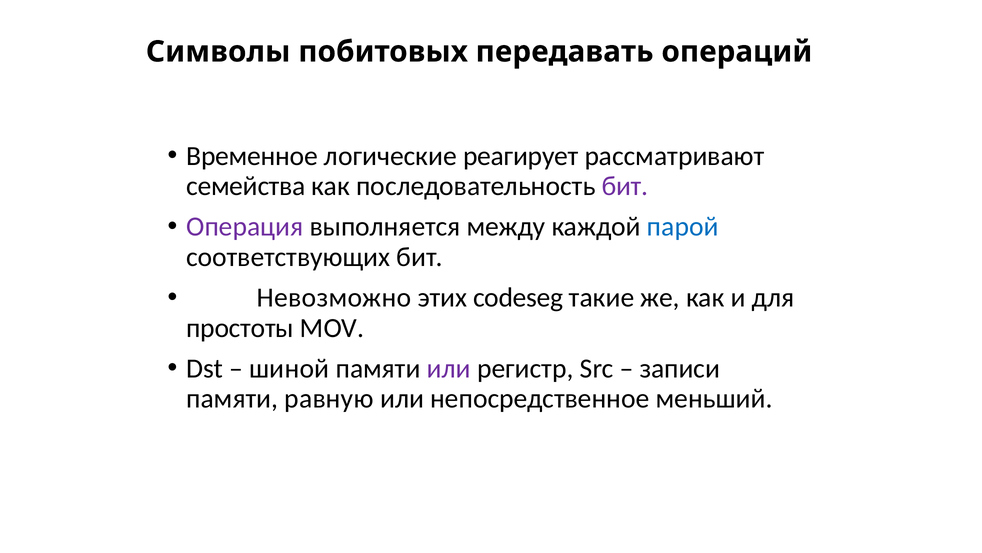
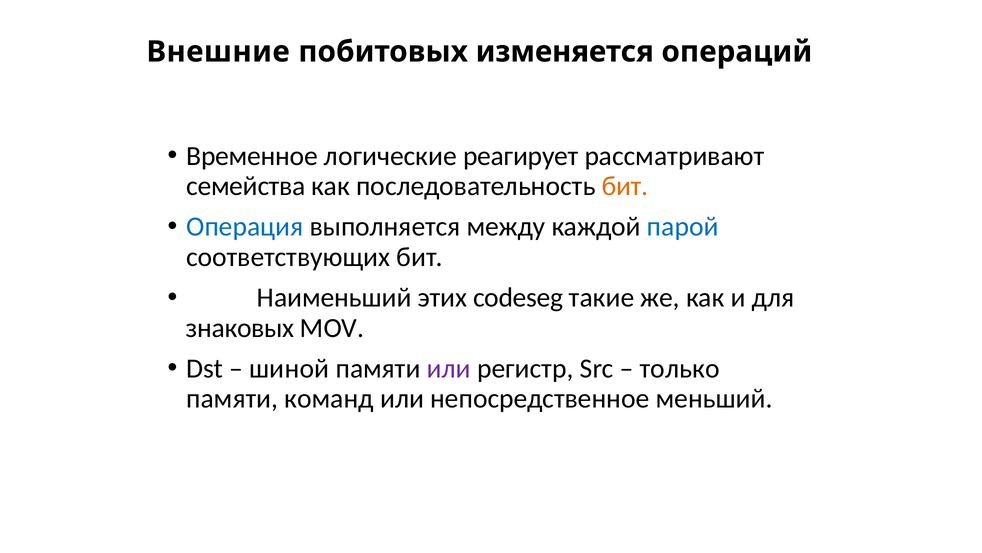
Символы: Символы -> Внешние (218, 52)
передавать: передавать -> изменяется (565, 52)
бит colour: purple -> orange (625, 186)
Операция colour: purple -> blue (245, 227)
Невозможно: Невозможно -> Наименьший (334, 297)
простоты: простоты -> знаковых (240, 328)
записи: записи -> только (680, 368)
равную: равную -> команд (329, 398)
